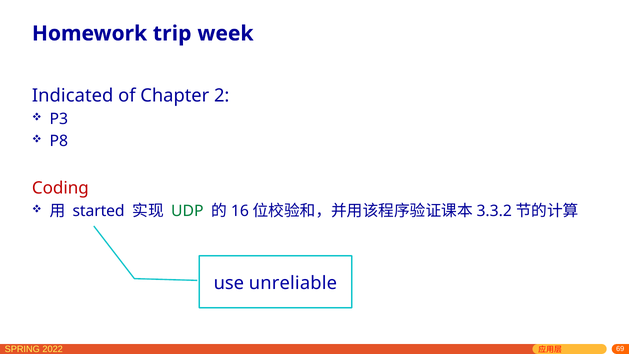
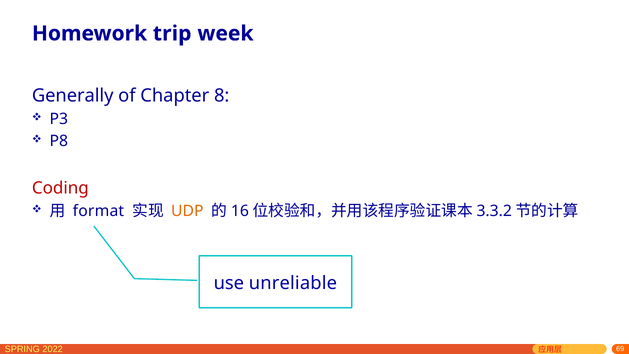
Indicated: Indicated -> Generally (73, 96)
2: 2 -> 8 (222, 96)
started: started -> format (98, 211)
UDP colour: green -> orange (187, 211)
